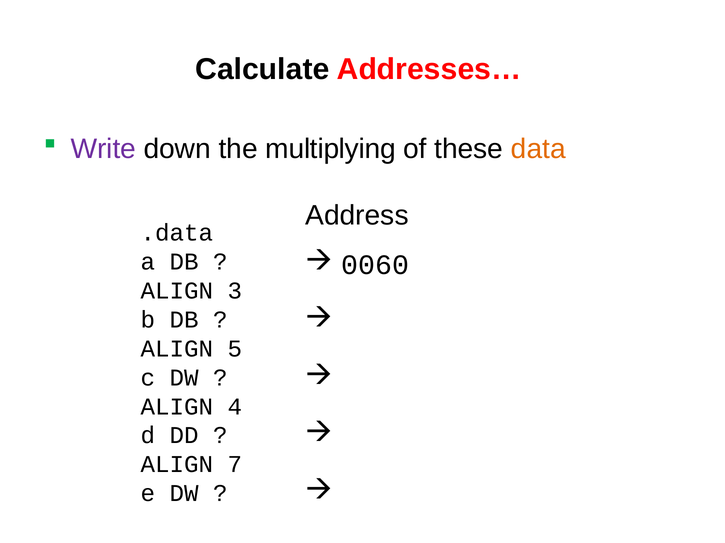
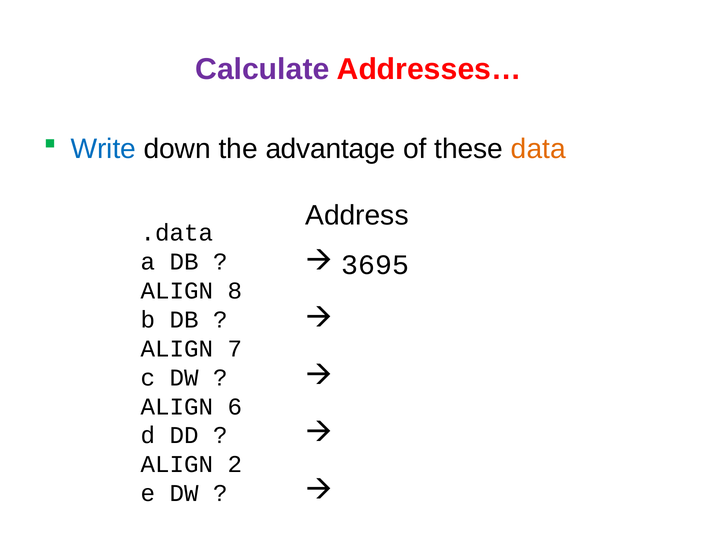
Calculate colour: black -> purple (262, 69)
Write colour: purple -> blue (103, 149)
multiplying: multiplying -> advantage (331, 149)
0060: 0060 -> 3695 (375, 265)
3: 3 -> 8 (235, 291)
5: 5 -> 7 (235, 349)
4: 4 -> 6 (235, 407)
7: 7 -> 2 (235, 465)
